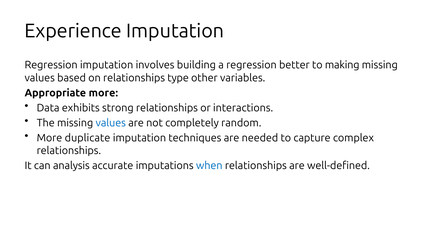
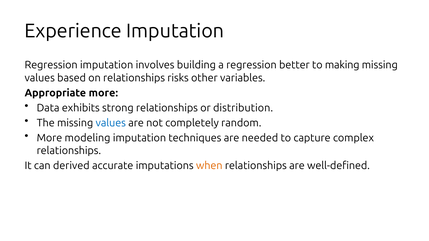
type: type -> risks (178, 78)
interactions: interactions -> distribution (243, 108)
duplicate: duplicate -> modeling (88, 138)
analysis: analysis -> derived (71, 166)
when colour: blue -> orange (209, 166)
